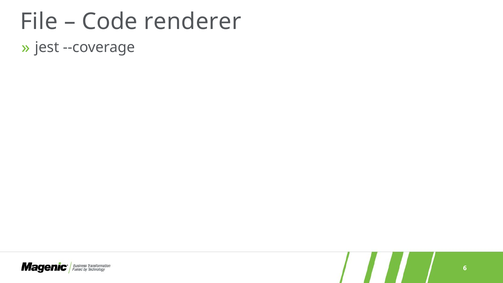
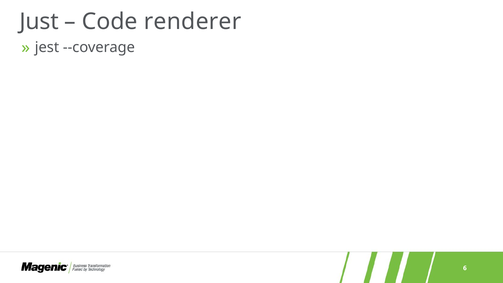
File: File -> Just (39, 22)
